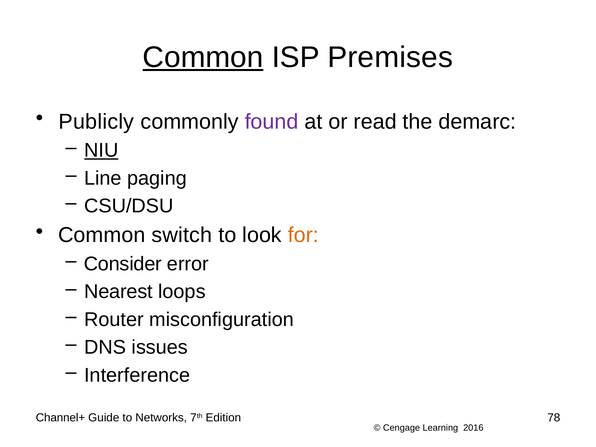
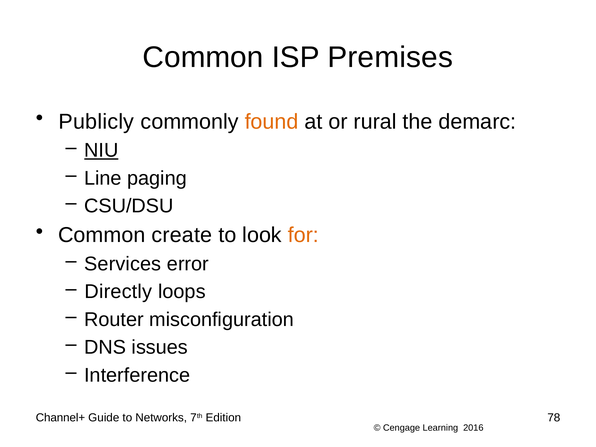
Common underline: present -> none (203, 57)
found colour: purple -> orange (272, 122)
read: read -> rural (375, 122)
switch: switch -> create (182, 235)
Consider: Consider -> Services (123, 264)
Nearest: Nearest -> Directly (118, 292)
